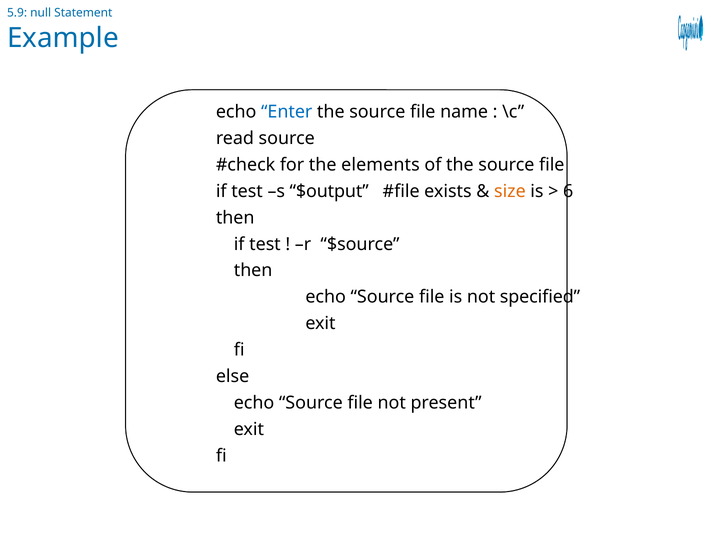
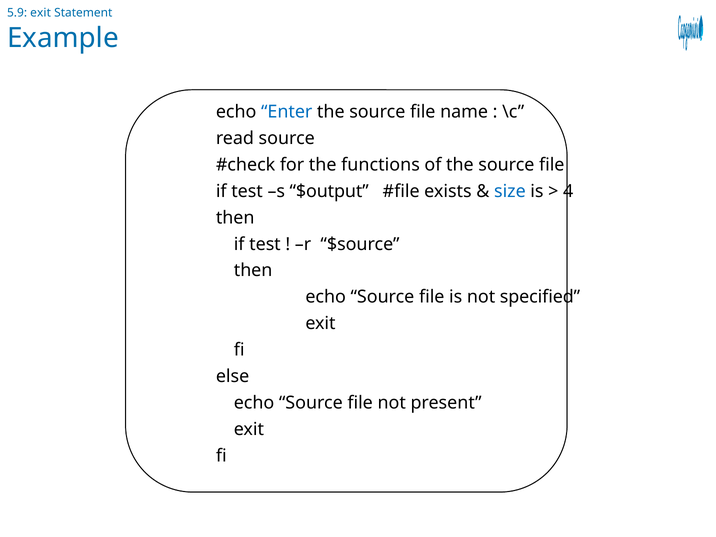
5.9 null: null -> exit (41, 13)
elements: elements -> functions (381, 165)
size colour: orange -> blue (510, 191)
6: 6 -> 4 (568, 191)
